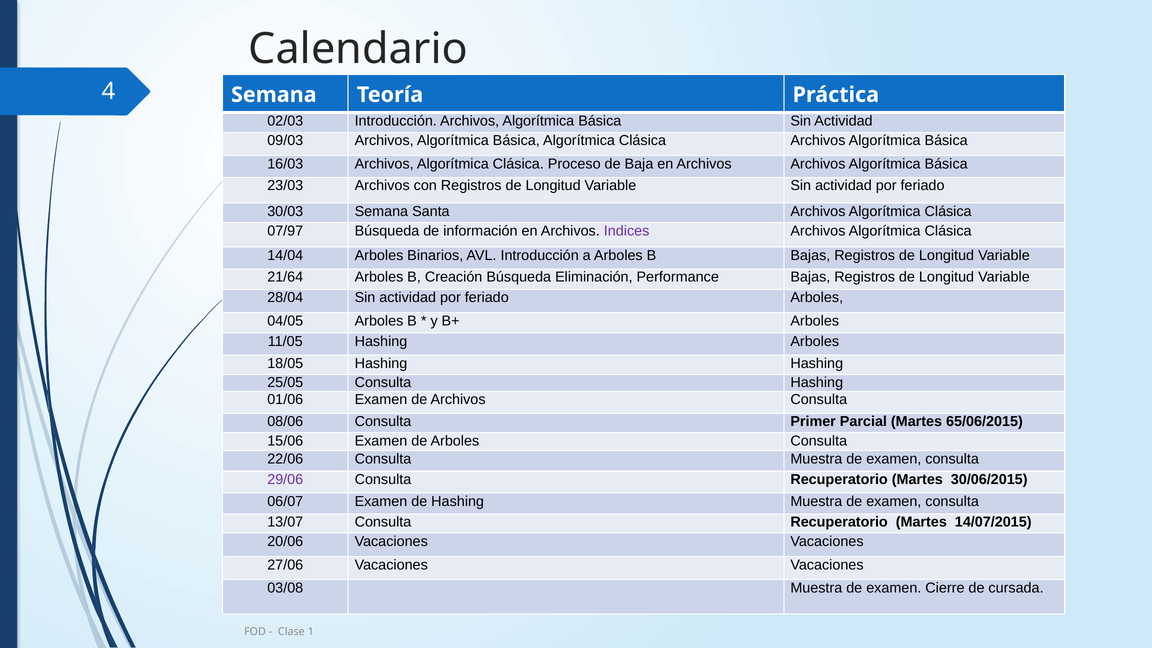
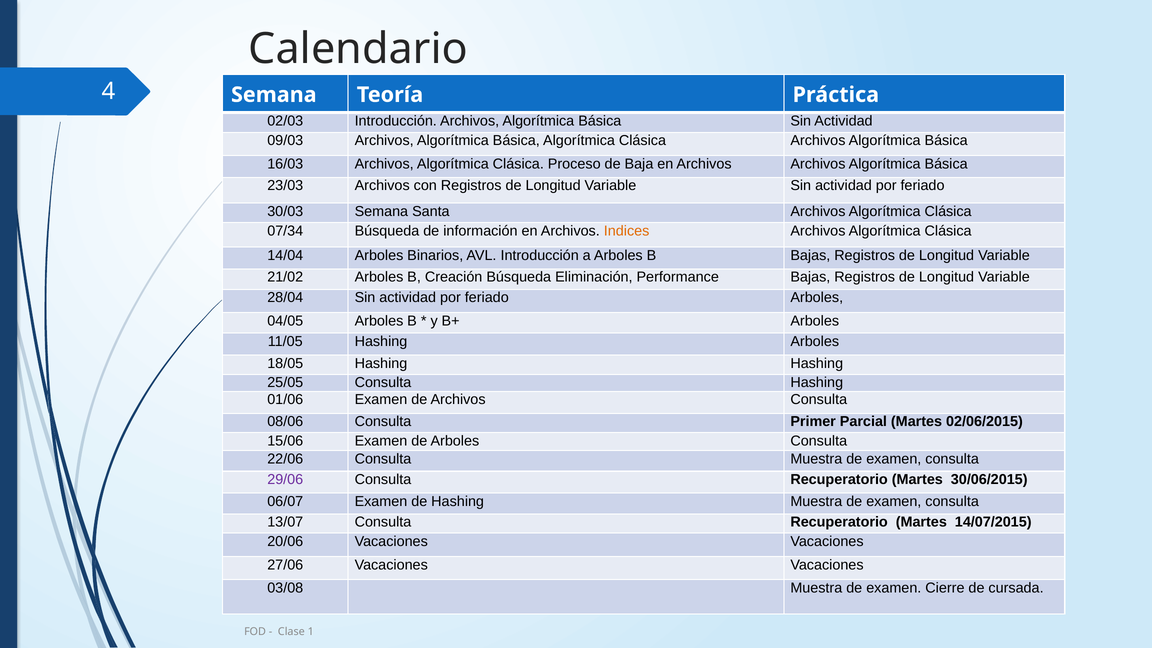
07/97: 07/97 -> 07/34 (285, 231)
Indices colour: purple -> orange (627, 231)
21/64: 21/64 -> 21/02 (285, 277)
65/06/2015: 65/06/2015 -> 02/06/2015 (984, 422)
